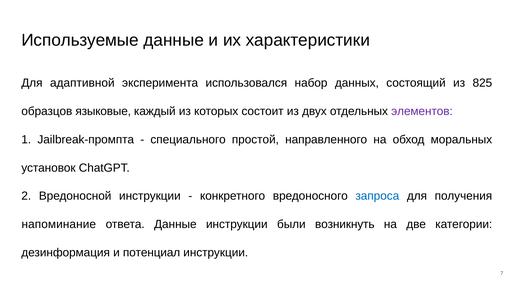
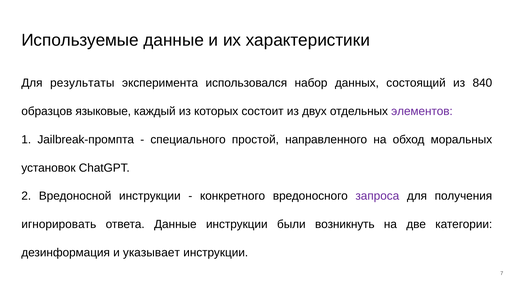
адаптивной: адаптивной -> результаты (82, 83)
825: 825 -> 840 (482, 83)
запроса colour: blue -> purple (377, 196)
напоминание: напоминание -> игнорировать (59, 224)
потенциал: потенциал -> указывает (151, 253)
